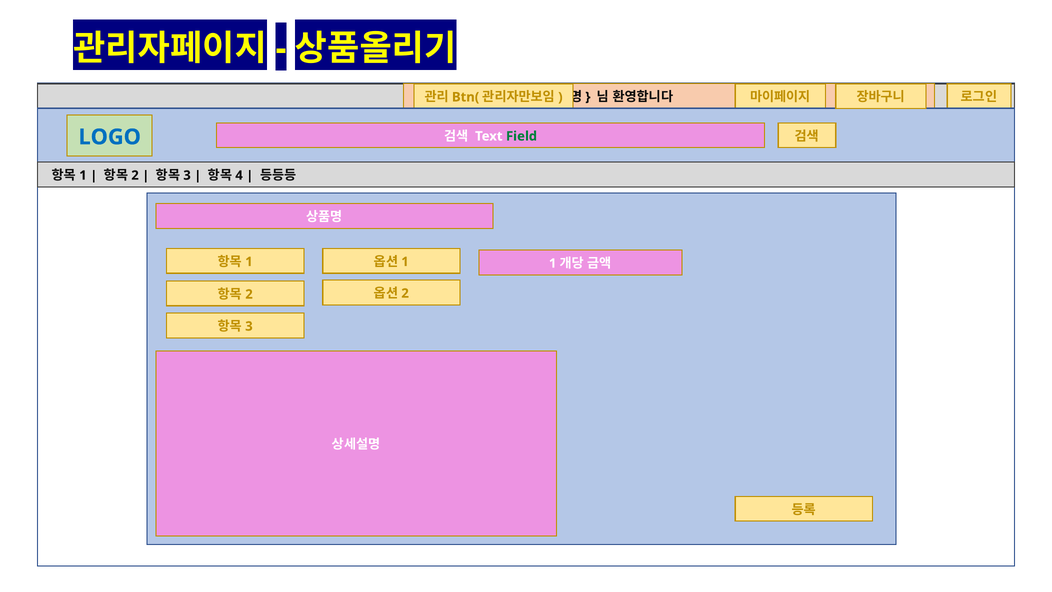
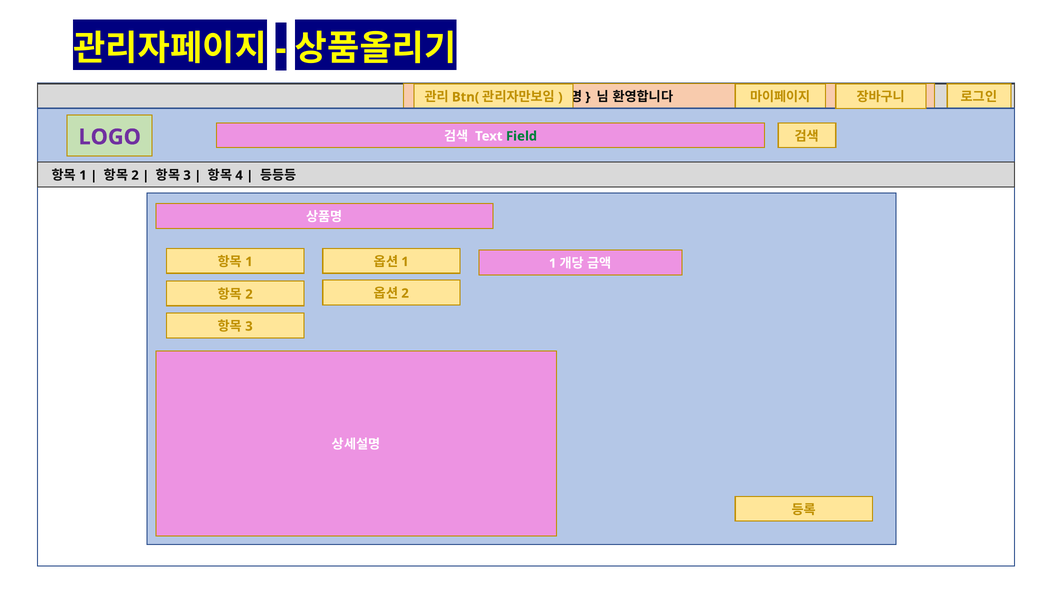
LOGO colour: blue -> purple (110, 137)
